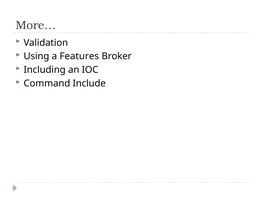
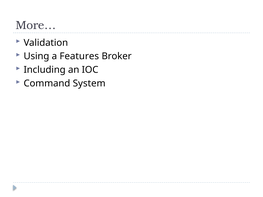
Include: Include -> System (89, 83)
